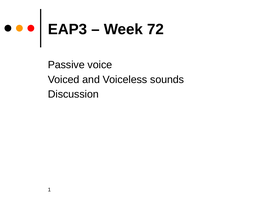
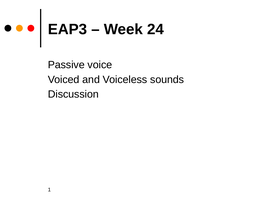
72: 72 -> 24 (155, 29)
